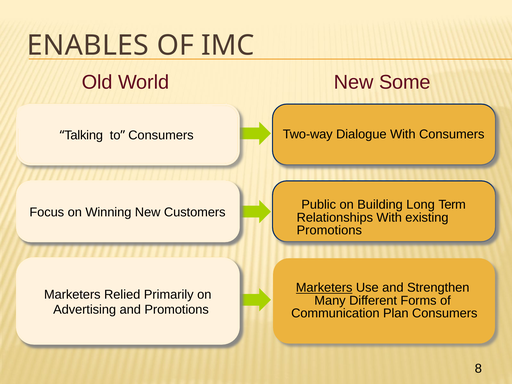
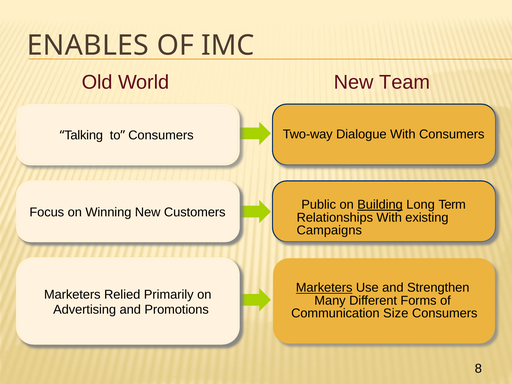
Some: Some -> Team (405, 82)
Building underline: none -> present (380, 205)
Promotions: Promotions -> Campaigns (329, 230)
Plan: Plan -> Size (396, 313)
